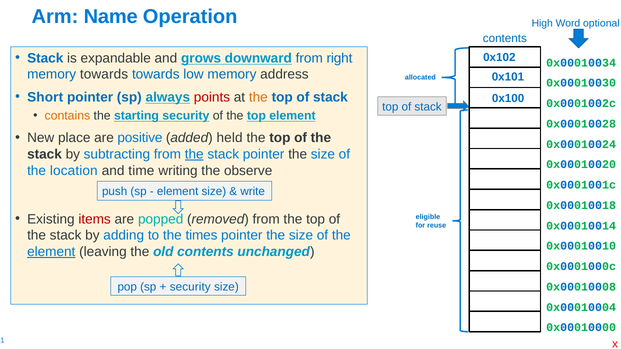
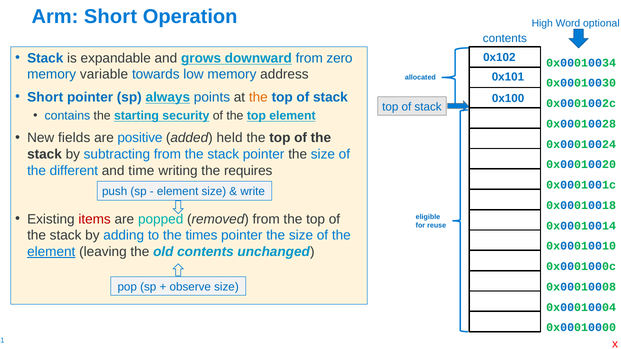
Arm Name: Name -> Short (110, 17)
right: right -> zero (339, 58)
memory towards: towards -> variable (104, 75)
points colour: red -> blue (212, 97)
contains colour: orange -> blue (67, 116)
place: place -> fields (74, 138)
the underline: present -> none (194, 154)
location: location -> different (74, 171)
observe: observe -> requires (248, 171)
security: security -> observe (190, 287)
